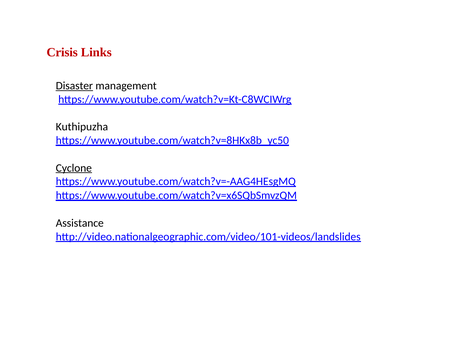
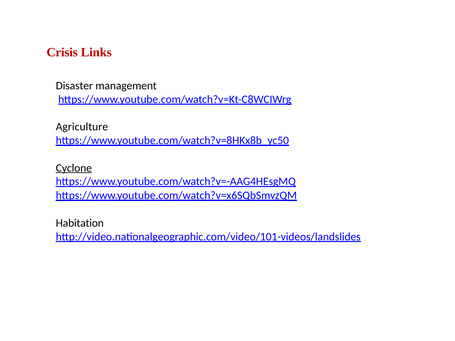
Disaster underline: present -> none (74, 86)
Kuthipuzha: Kuthipuzha -> Agriculture (82, 127)
Assistance: Assistance -> Habitation (80, 223)
